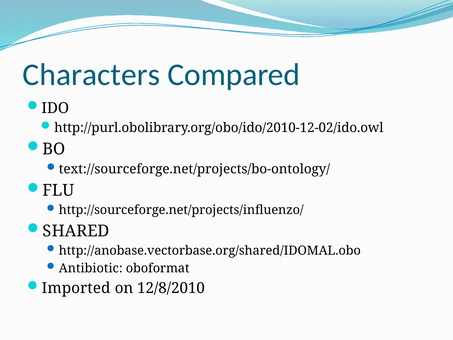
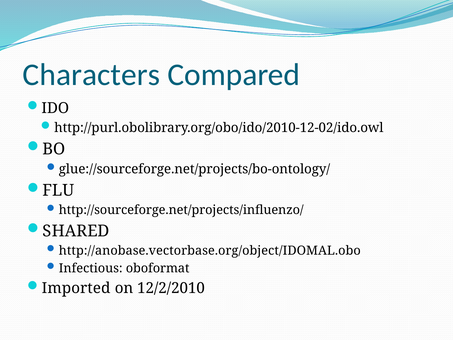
text://sourceforge.net/projects/bo-ontology/: text://sourceforge.net/projects/bo-ontology/ -> glue://sourceforge.net/projects/bo-ontology/ (194, 169)
http://anobase.vectorbase.org/shared/IDOMAL.obo: http://anobase.vectorbase.org/shared/IDOMAL.obo -> http://anobase.vectorbase.org/object/IDOMAL.obo (210, 250)
Antibiotic: Antibiotic -> Infectious (91, 268)
12/8/2010: 12/8/2010 -> 12/2/2010 (171, 288)
